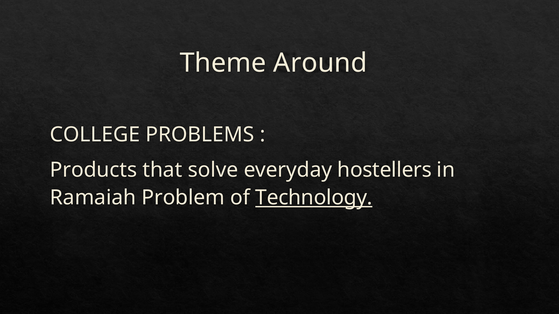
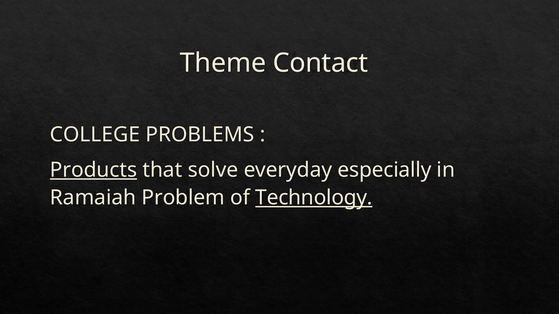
Around: Around -> Contact (320, 63)
Products underline: none -> present (94, 170)
hostellers: hostellers -> especially (385, 170)
